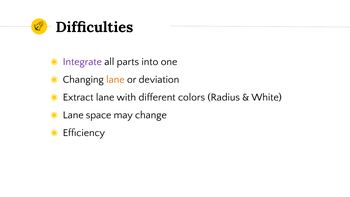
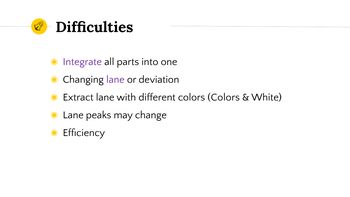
lane colour: orange -> purple (115, 79)
colors Radius: Radius -> Colors (224, 97)
space: space -> peaks (99, 115)
